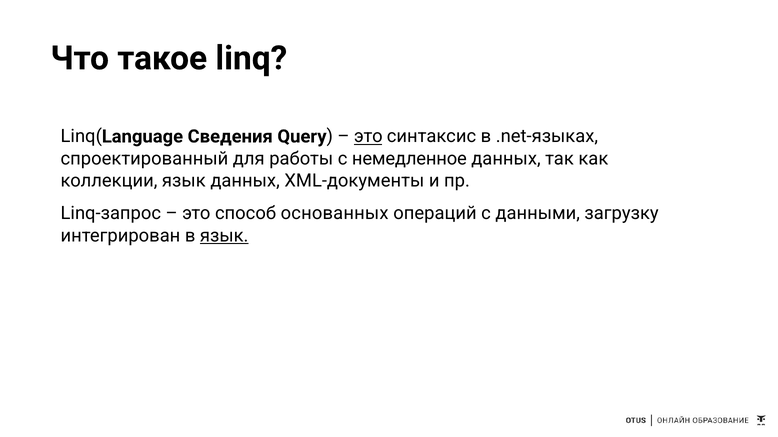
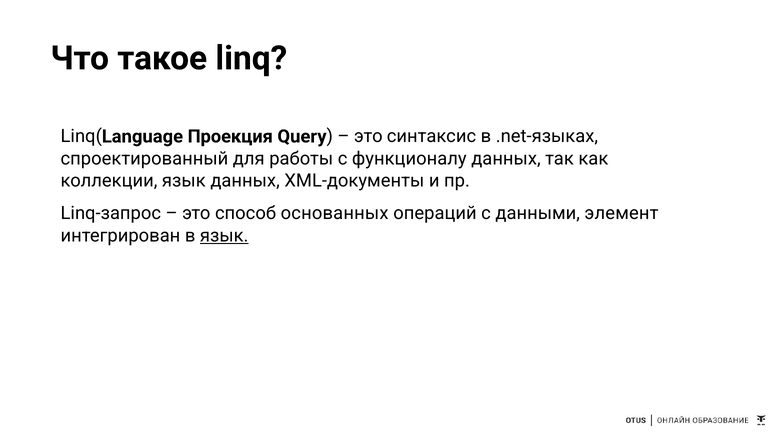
Сведения: Сведения -> Проекция (230, 137)
это underline: present -> none (368, 137)
немедленное: немедленное -> функционалу (409, 159)
загрузку: загрузку -> элемент (622, 214)
